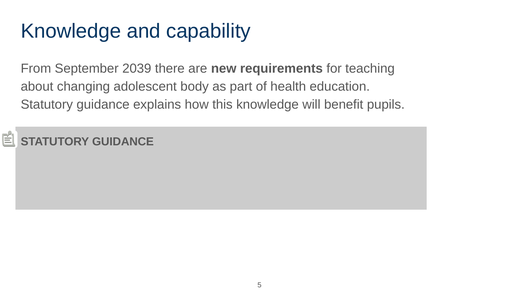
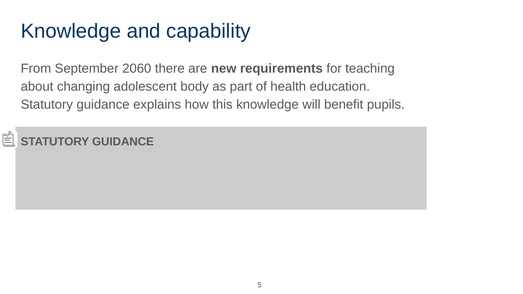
2039: 2039 -> 2060 (137, 69)
